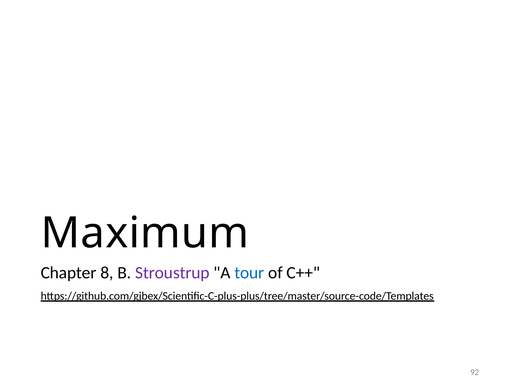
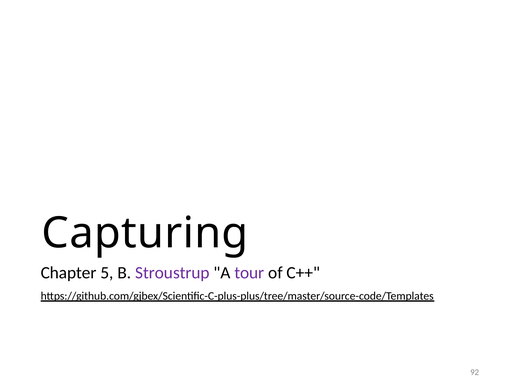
Maximum: Maximum -> Capturing (145, 233)
8: 8 -> 5 (107, 273)
tour colour: blue -> purple (249, 273)
